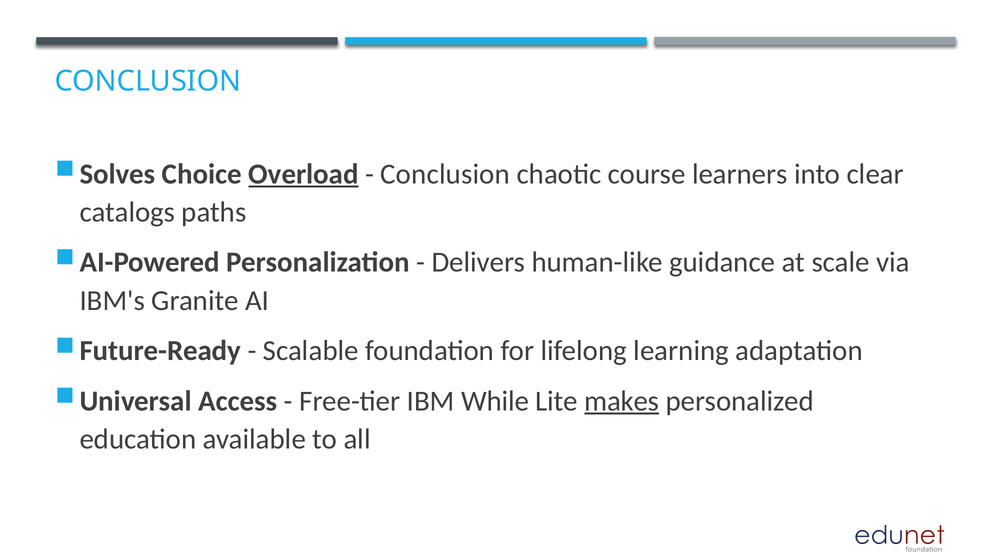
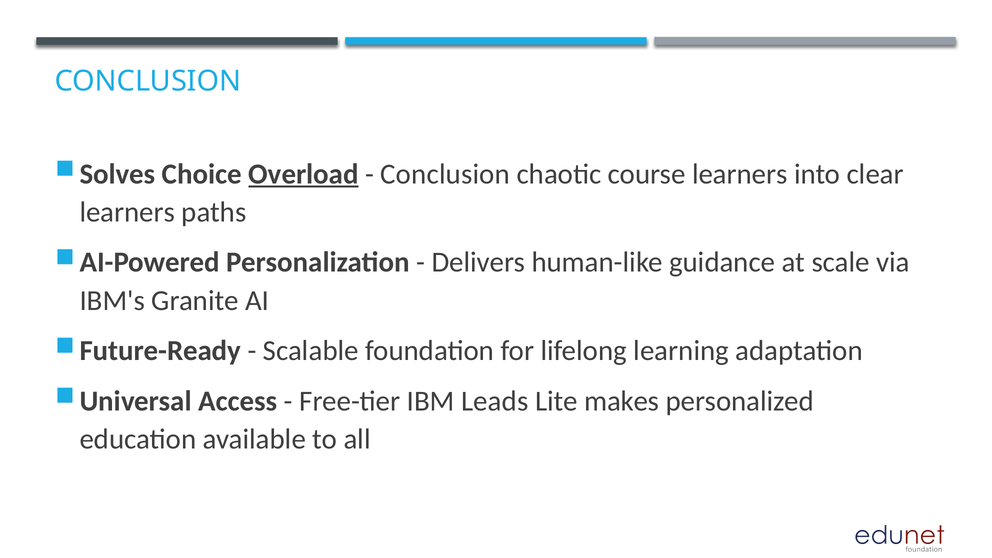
catalogs: catalogs -> learners (127, 212)
While: While -> Leads (495, 401)
makes underline: present -> none (622, 401)
